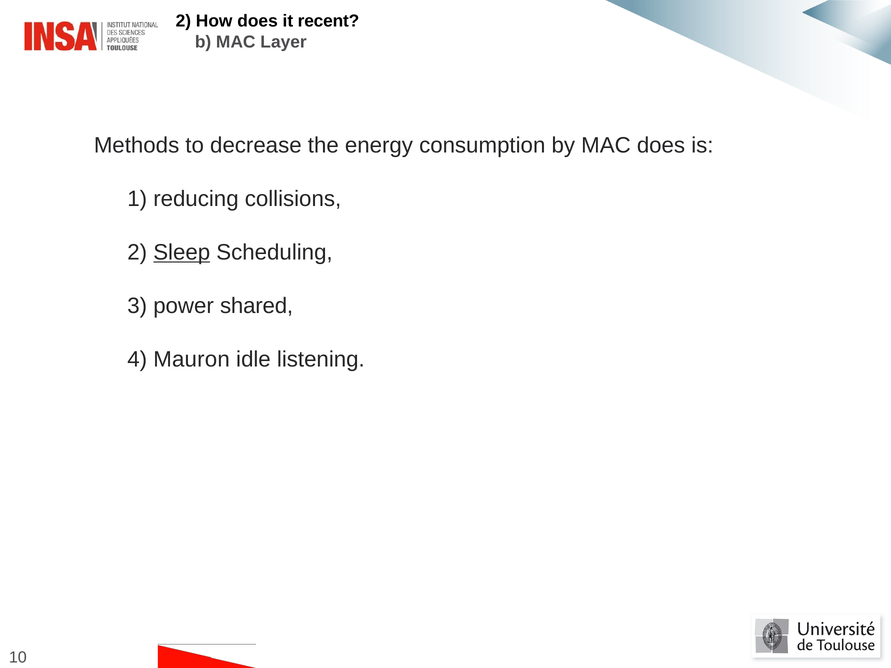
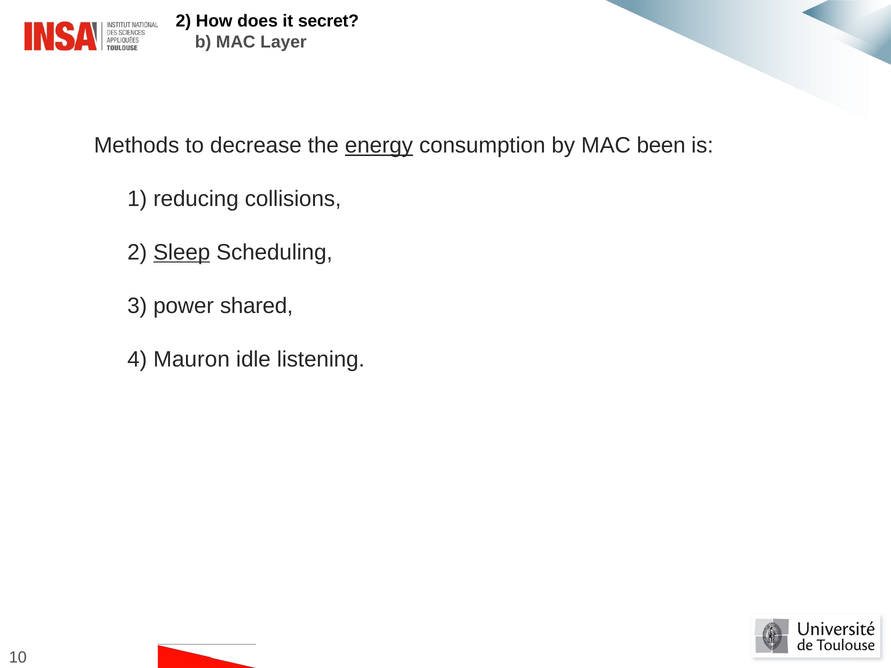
recent: recent -> secret (328, 21)
energy underline: none -> present (379, 146)
MAC does: does -> been (661, 146)
